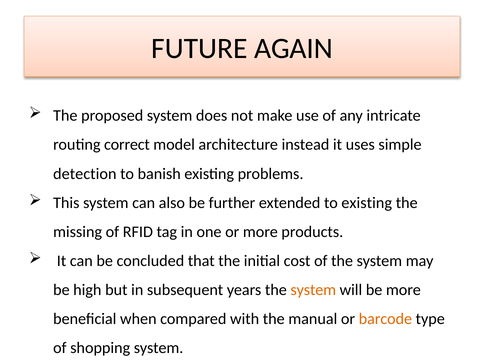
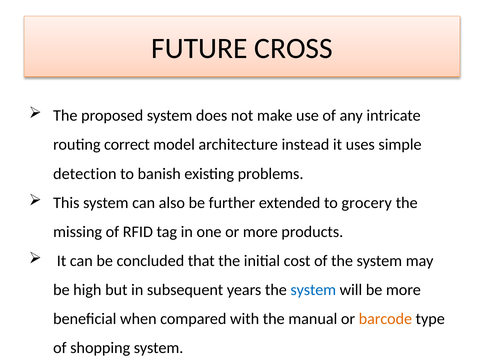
AGAIN: AGAIN -> CROSS (293, 48)
to existing: existing -> grocery (367, 203)
system colour: orange -> blue (313, 290)
